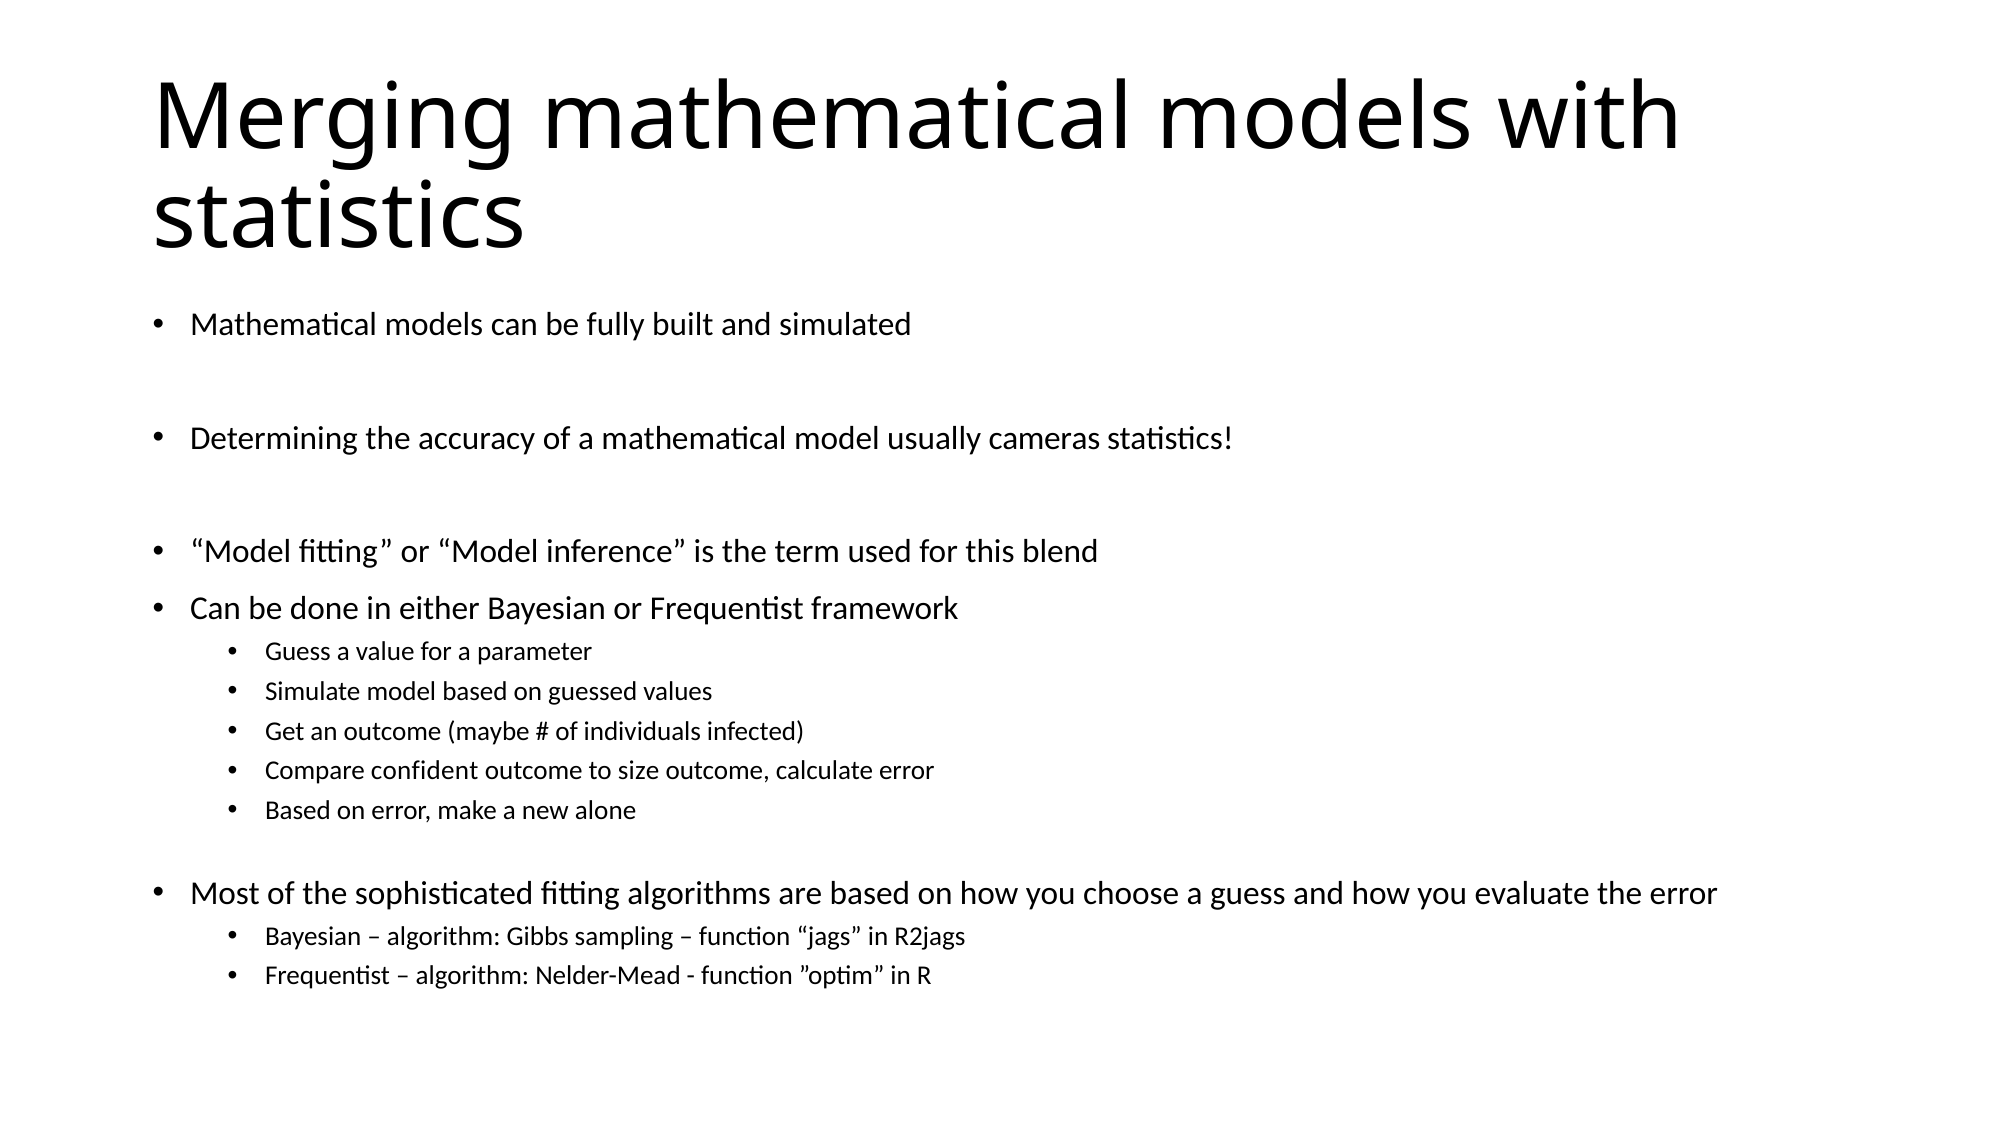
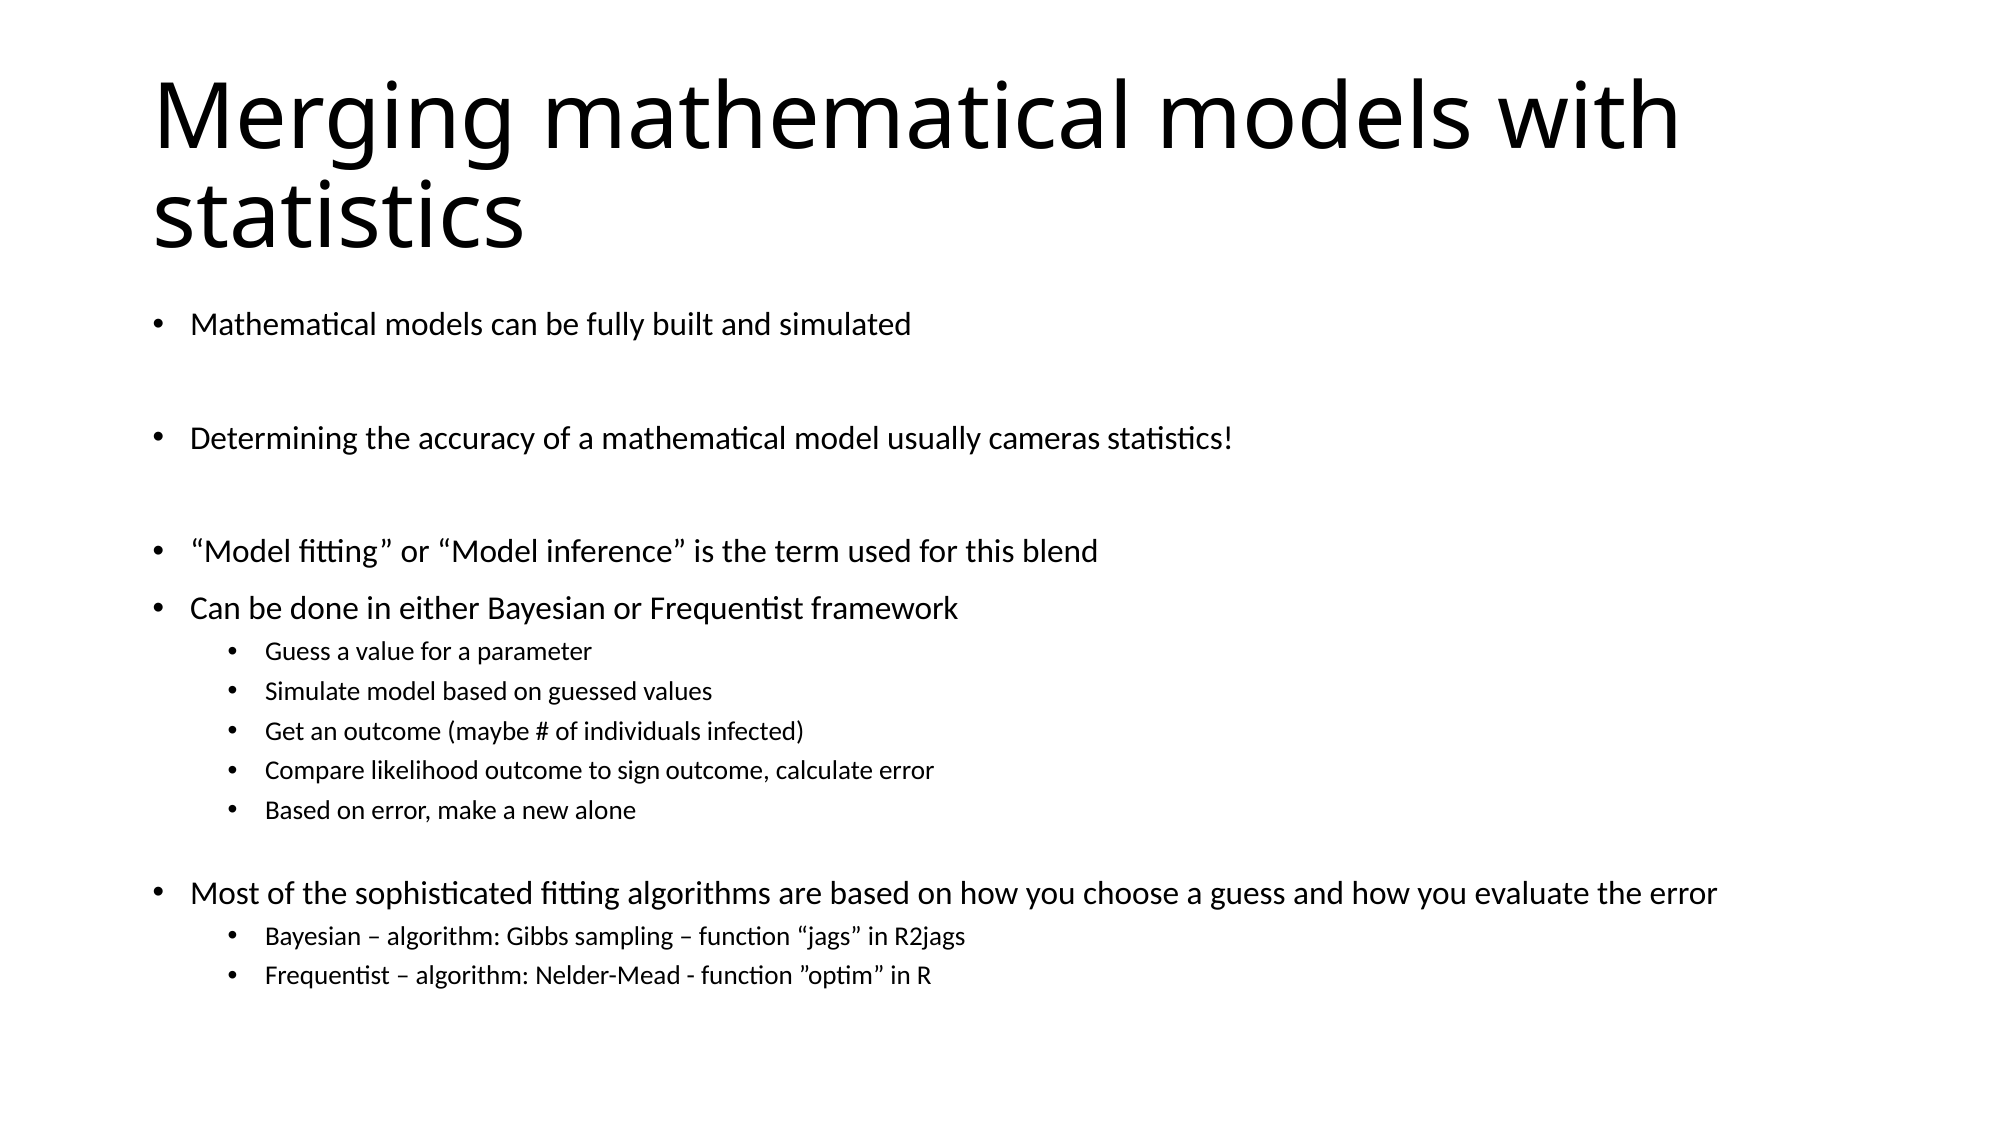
confident: confident -> likelihood (425, 771)
size: size -> sign (639, 771)
